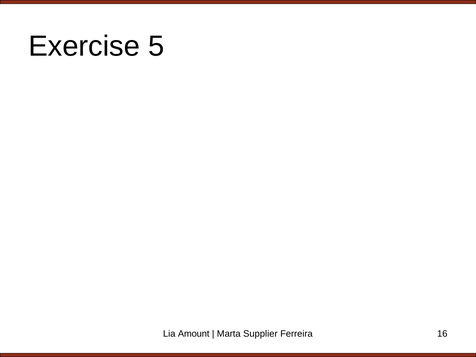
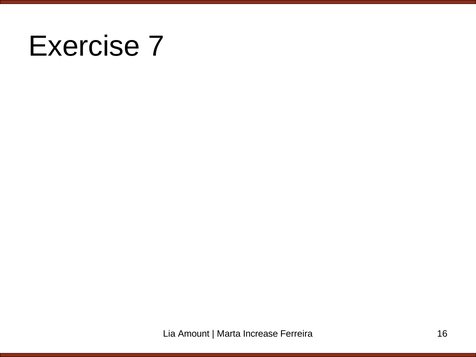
5: 5 -> 7 (156, 46)
Supplier: Supplier -> Increase (260, 334)
